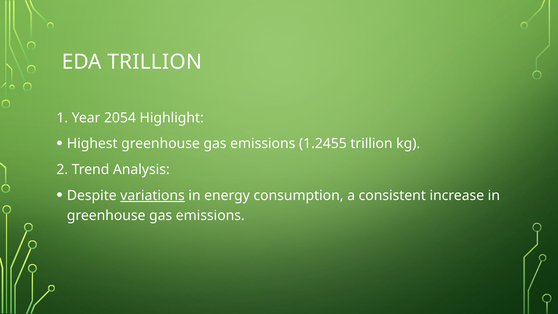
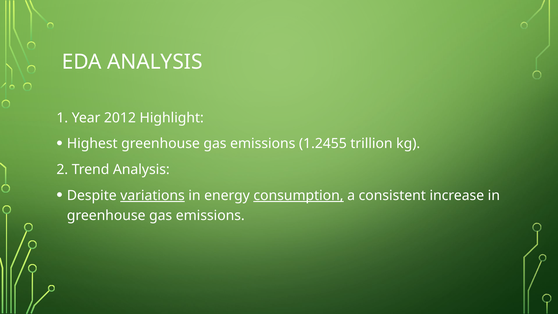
EDA TRILLION: TRILLION -> ANALYSIS (155, 62)
2054: 2054 -> 2012 (120, 118)
consumption underline: none -> present (299, 195)
